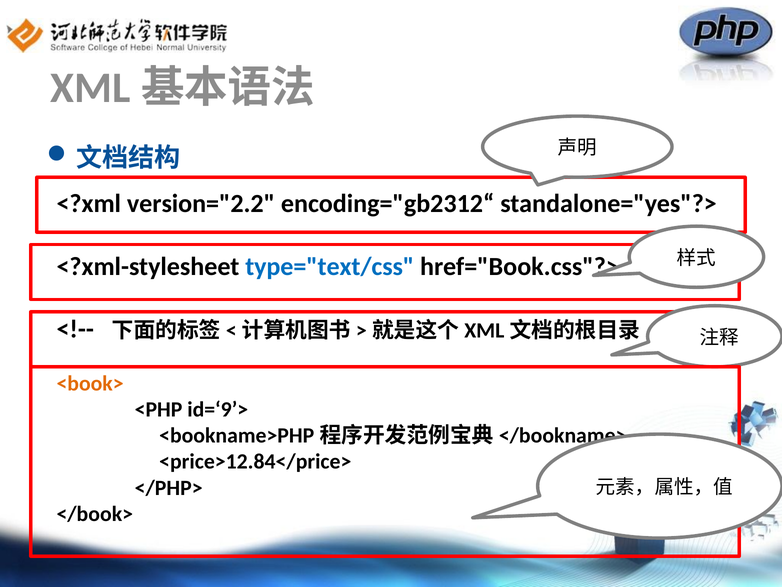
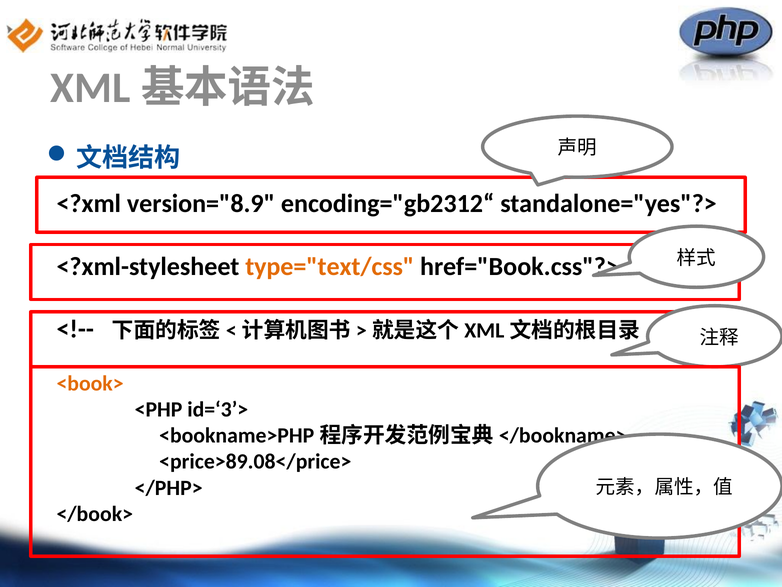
version="2.2: version="2.2 -> version="8.9 (201, 204)
type="text/css colour: blue -> orange (330, 266)
id=‘9’>: id=‘9’> -> id=‘3’> (218, 409)
<price>12.84</price>: <price>12.84</price> -> <price>89.08</price> (255, 461)
